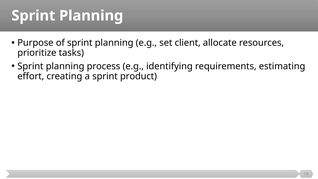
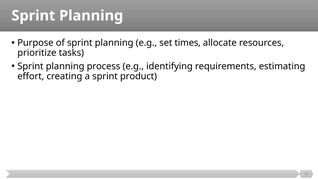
client: client -> times (188, 43)
